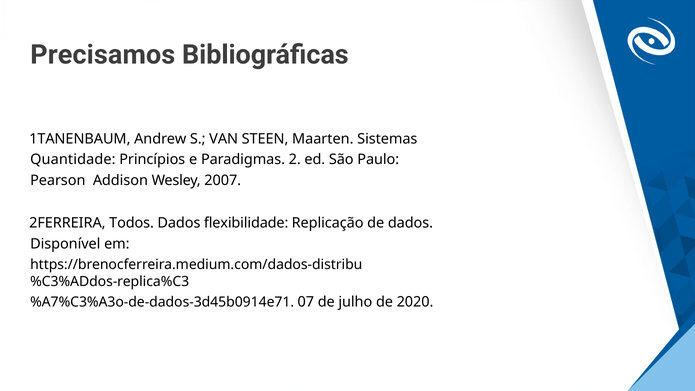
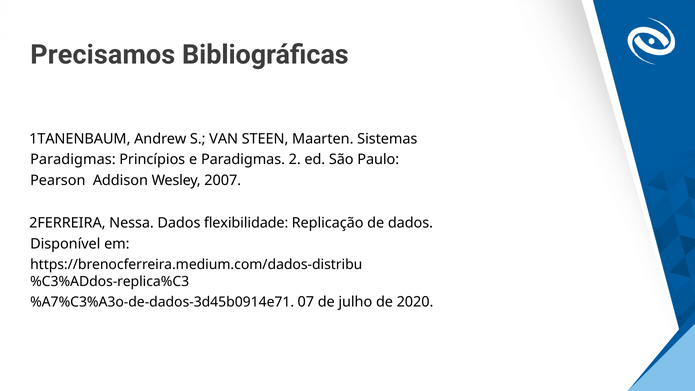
Quantidade: Quantidade -> Paradigmas (73, 160)
Todos: Todos -> Nessa (132, 223)
